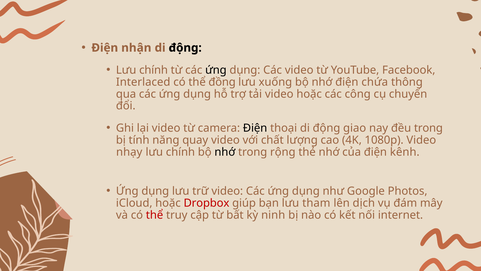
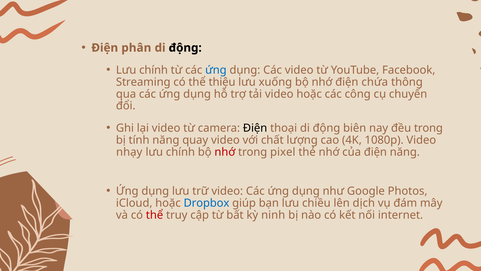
nhận: nhận -> phân (136, 48)
ứng colour: black -> blue (216, 70)
Interlaced: Interlaced -> Streaming (143, 82)
đồng: đồng -> thiệu (222, 82)
giao: giao -> biên (355, 128)
nhớ colour: black -> red (225, 152)
rộng: rộng -> pixel (283, 152)
điện kênh: kênh -> năng (405, 152)
Dropbox colour: red -> blue (206, 203)
tham: tham -> chiều (316, 203)
